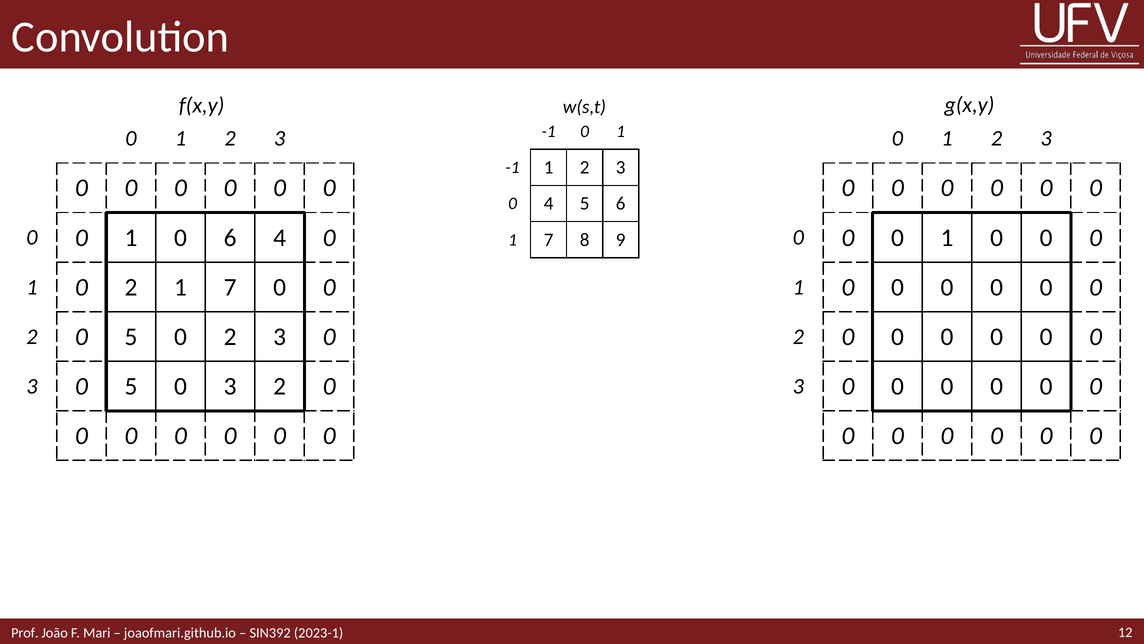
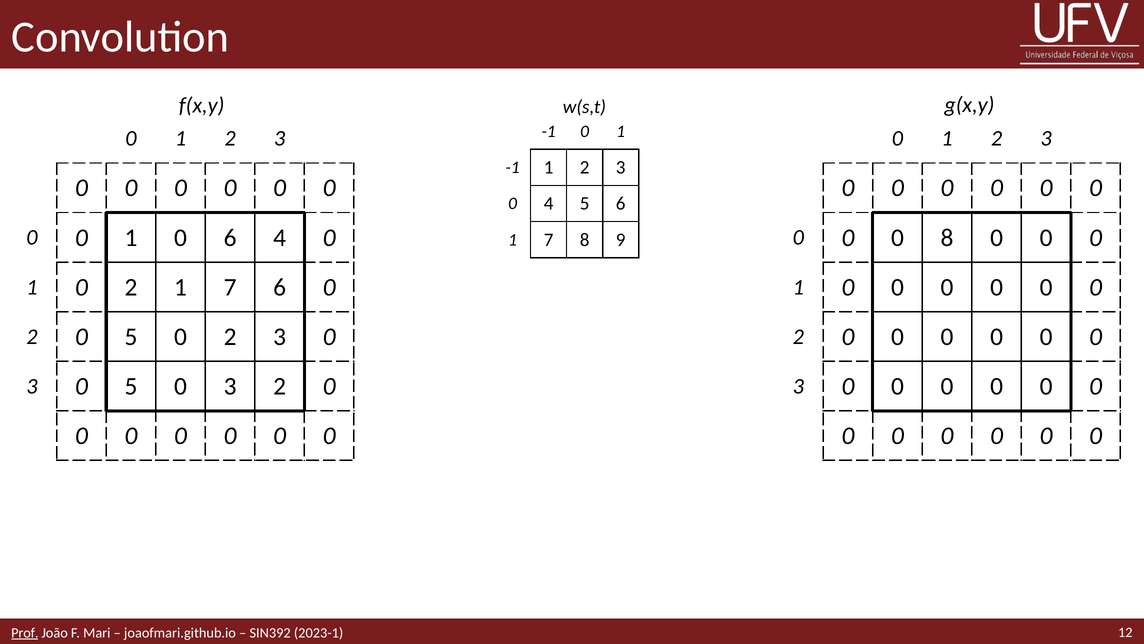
1: 1 -> 8 (947, 237)
7 0: 0 -> 6 (280, 287)
Prof underline: none -> present (25, 632)
